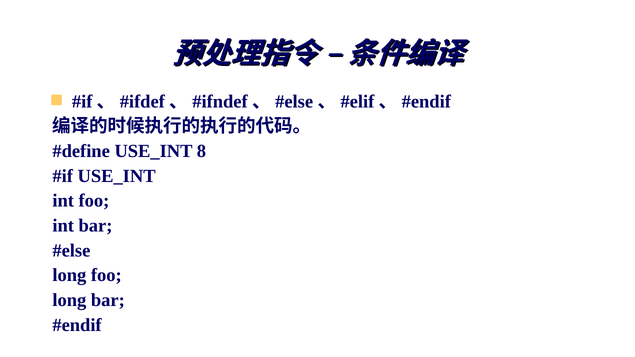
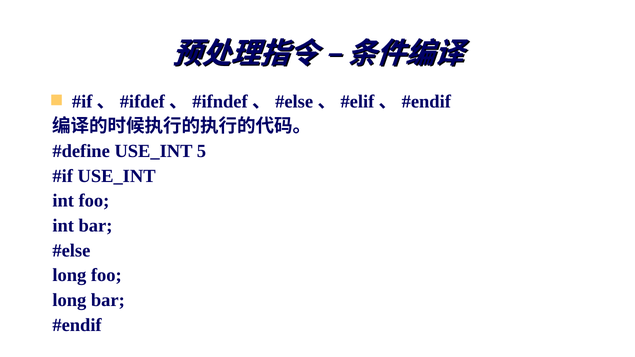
8: 8 -> 5 (201, 151)
